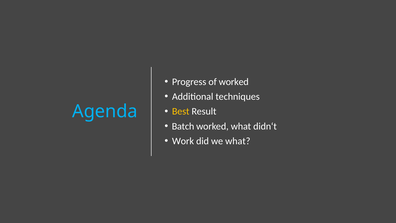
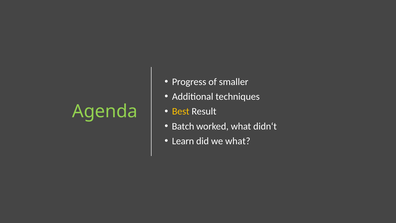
of worked: worked -> smaller (234, 82)
Agenda colour: light blue -> light green (105, 111)
Work: Work -> Learn (183, 141)
